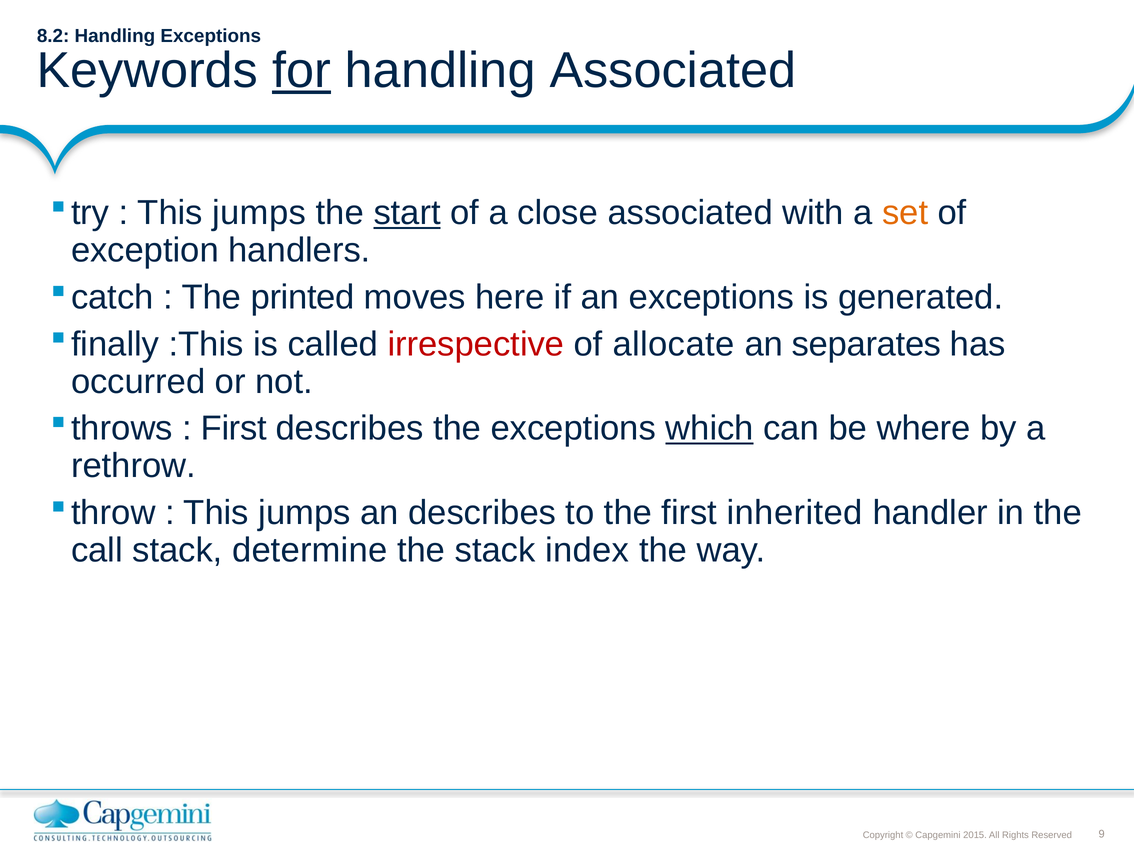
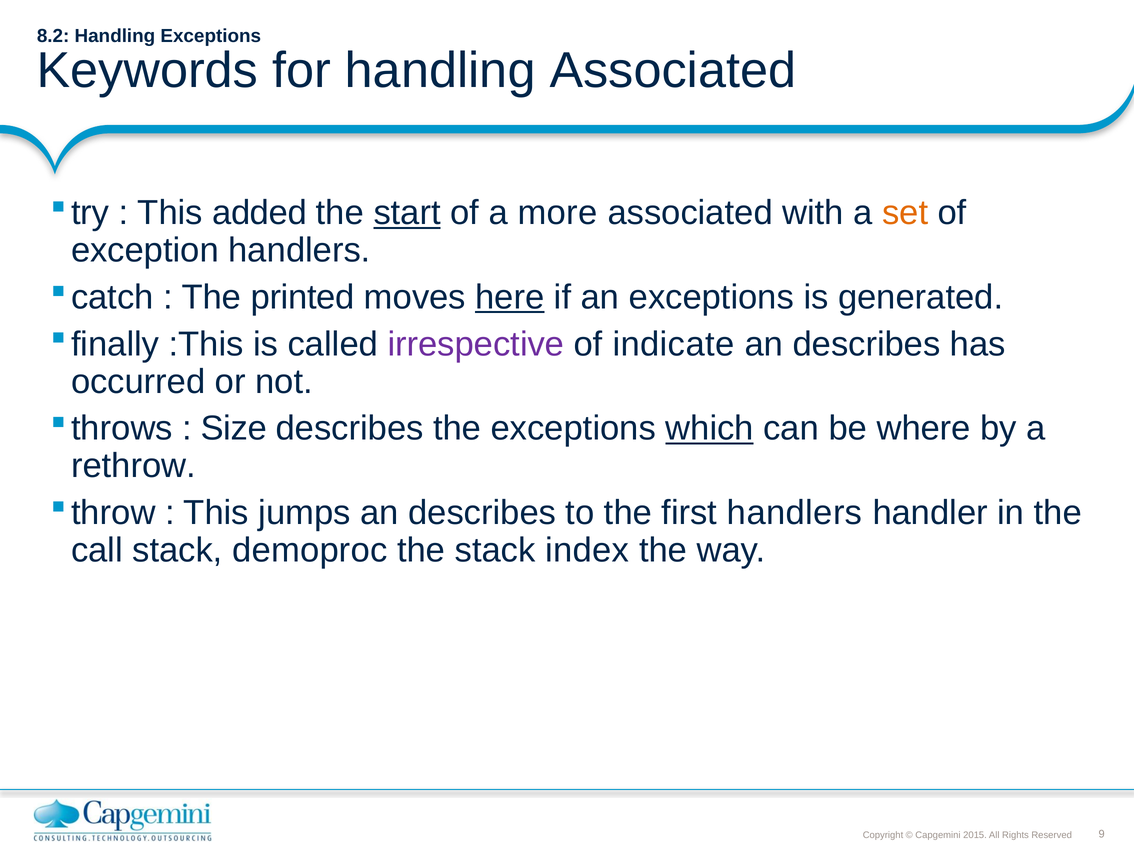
for underline: present -> none (302, 71)
jumps: jumps -> added (260, 213)
close: close -> more (558, 213)
here underline: none -> present (510, 297)
irrespective colour: red -> purple (476, 344)
allocate: allocate -> indicate (673, 344)
separates: separates -> describes (867, 344)
First: First -> Size (234, 428)
first inherited: inherited -> handlers (795, 513)
determine: determine -> demoproc (310, 550)
